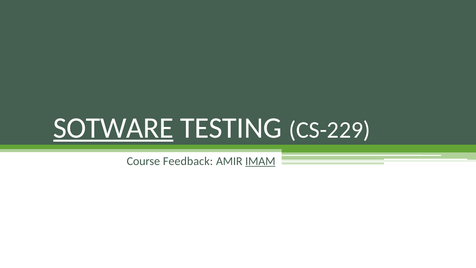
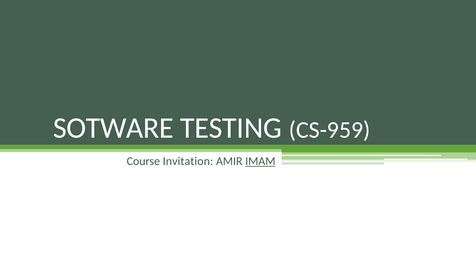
SOTWARE underline: present -> none (113, 128)
CS-229: CS-229 -> CS-959 (330, 130)
Feedback: Feedback -> Invitation (188, 161)
